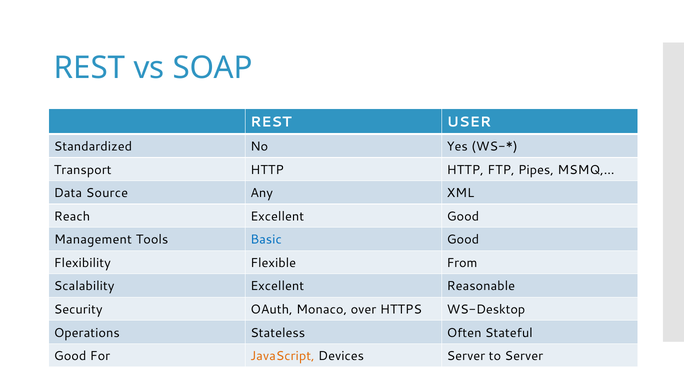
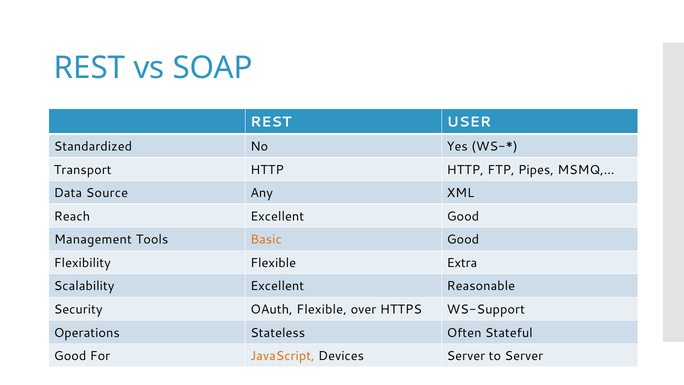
Basic colour: blue -> orange (266, 240)
From: From -> Extra (462, 263)
OAuth Monaco: Monaco -> Flexible (322, 309)
WS-Desktop: WS-Desktop -> WS-Support (486, 309)
